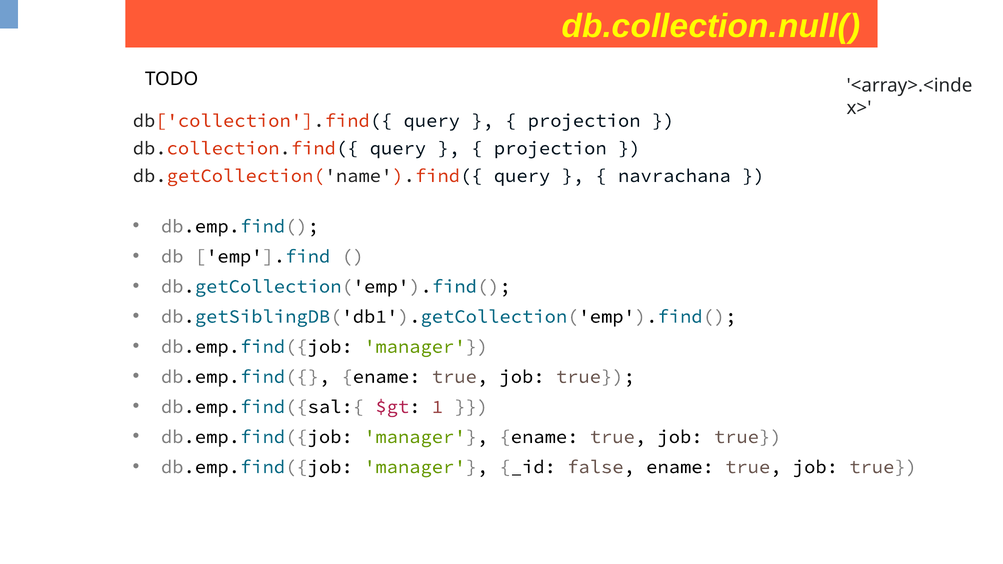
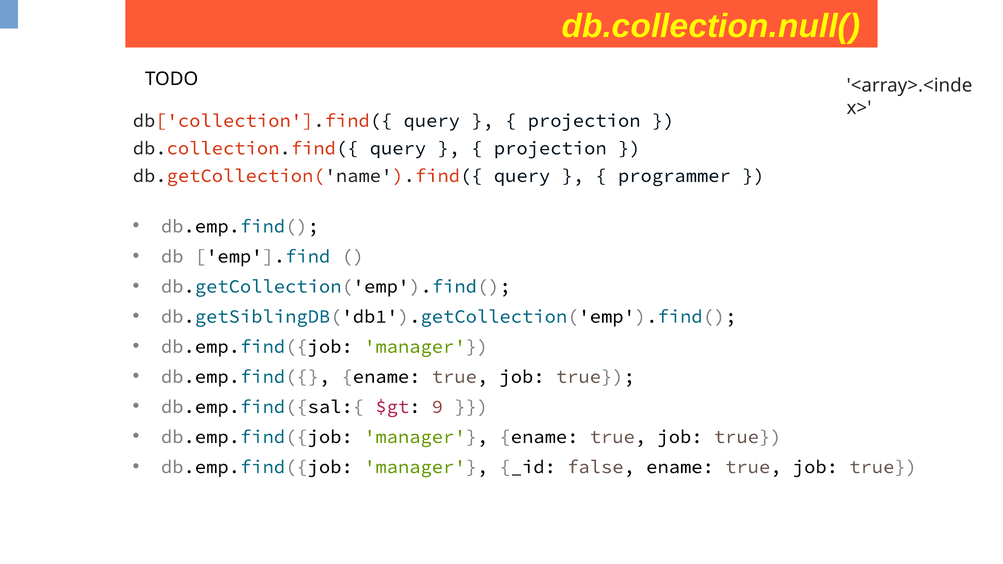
navrachana: navrachana -> programmer (674, 176)
1: 1 -> 9 (437, 407)
